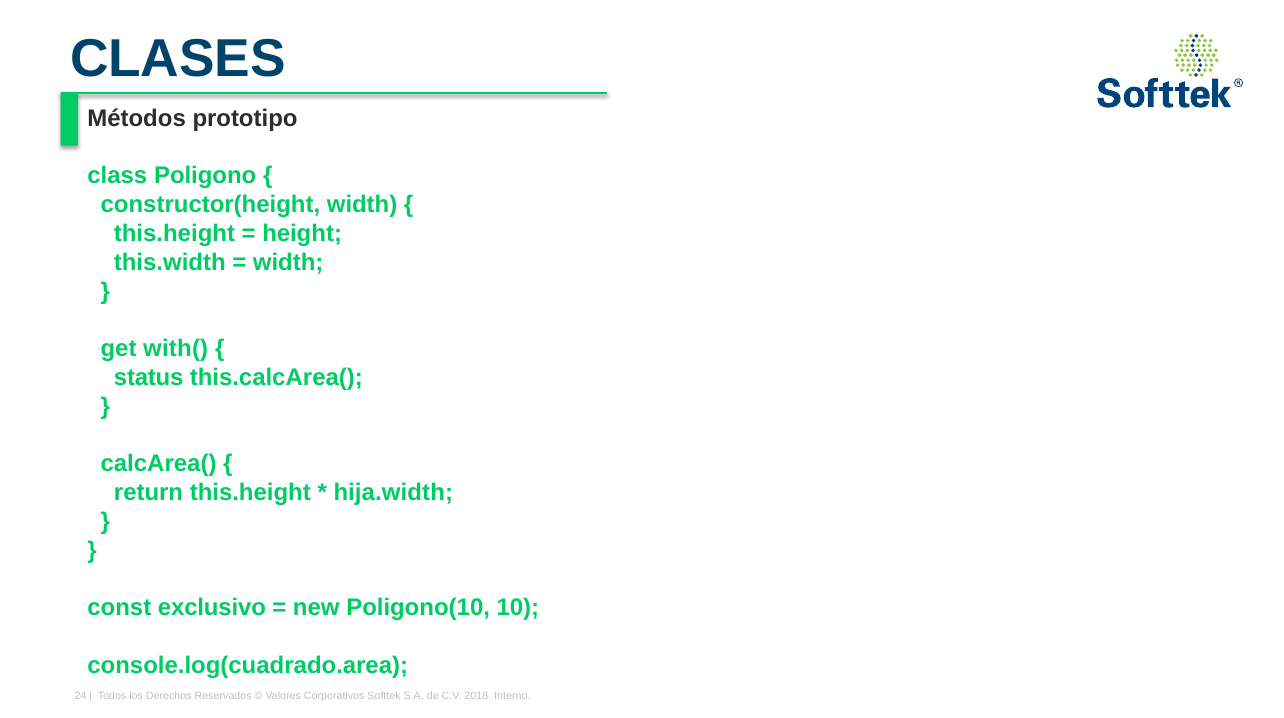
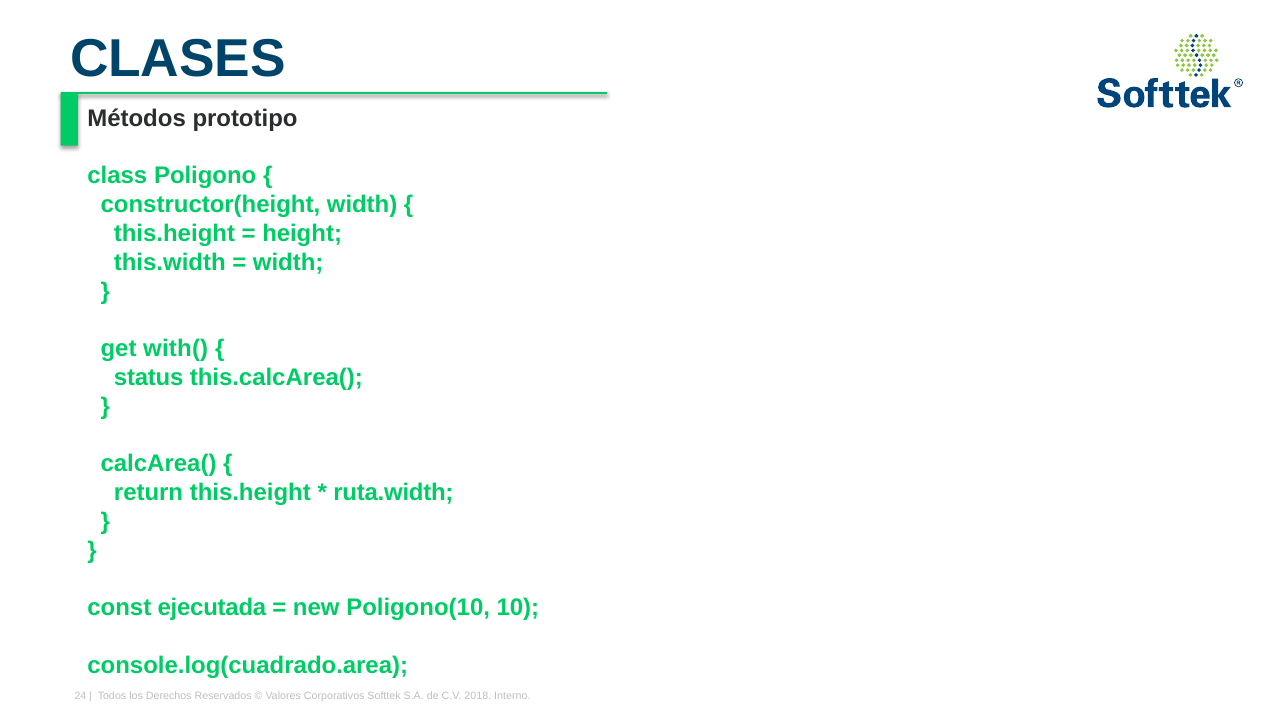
hija.width: hija.width -> ruta.width (393, 492)
exclusivo: exclusivo -> ejecutada (212, 607)
